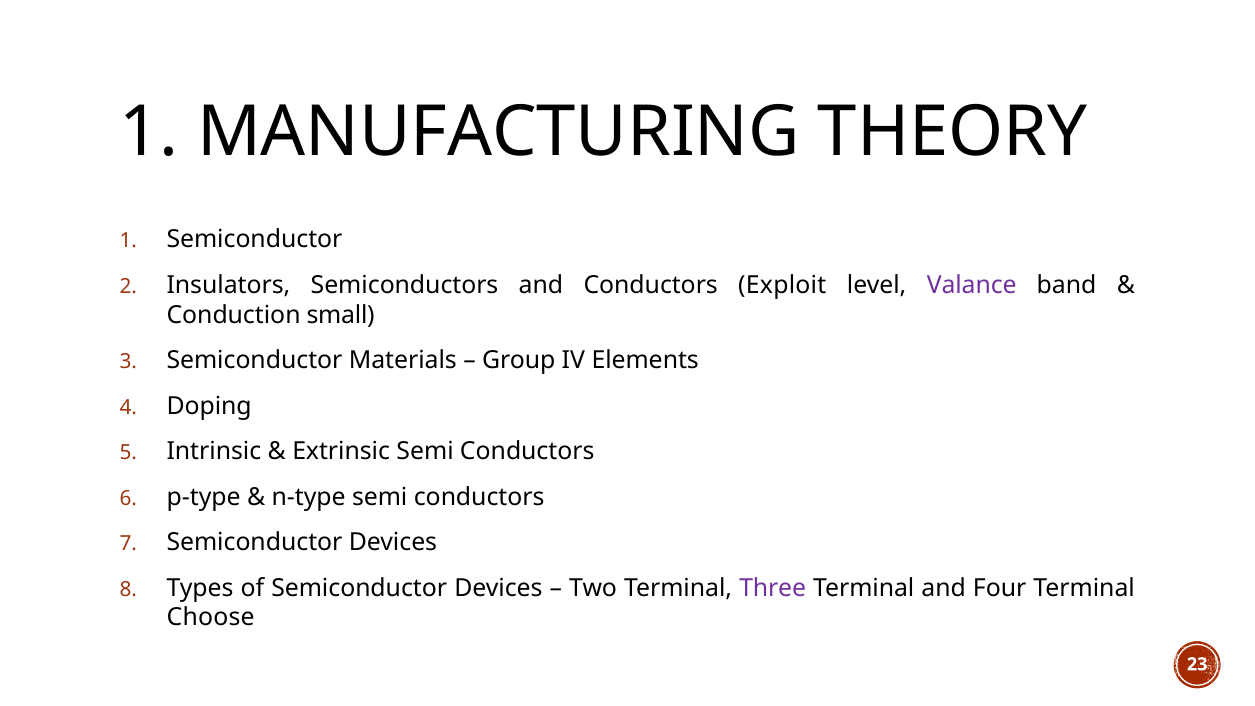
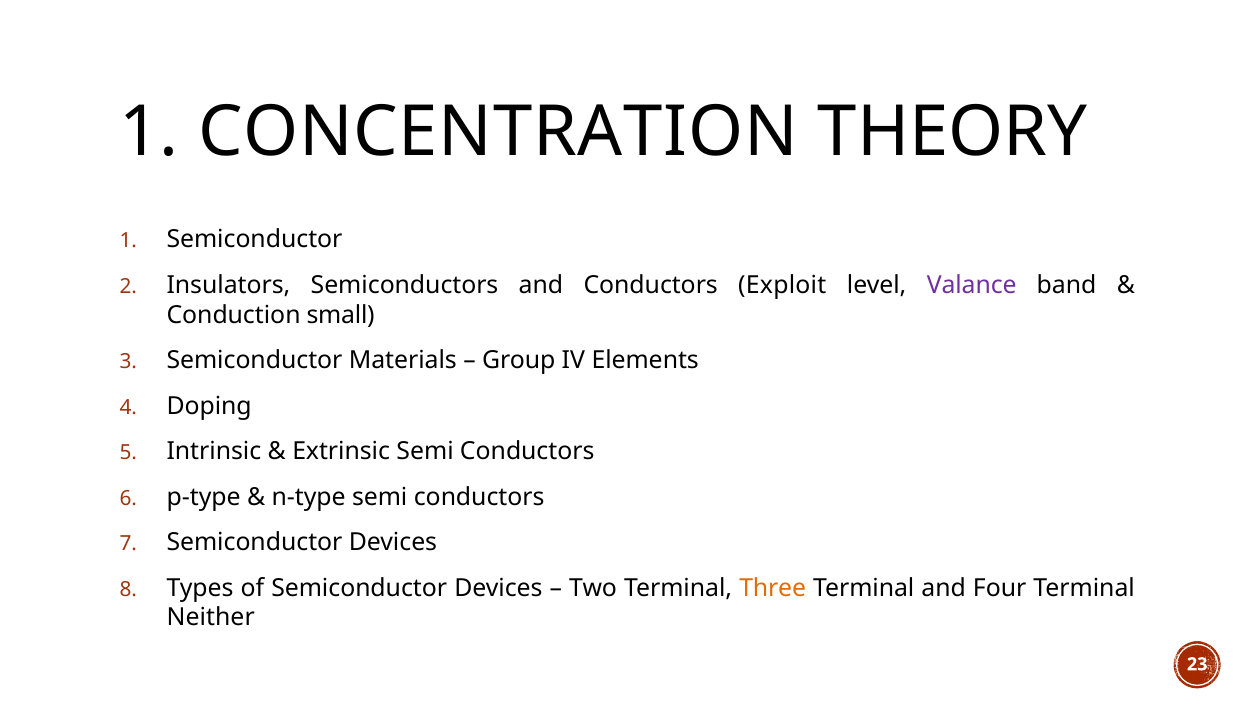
MANUFACTURING: MANUFACTURING -> CONCENTRATION (498, 132)
Three colour: purple -> orange (773, 588)
Choose: Choose -> Neither (211, 618)
